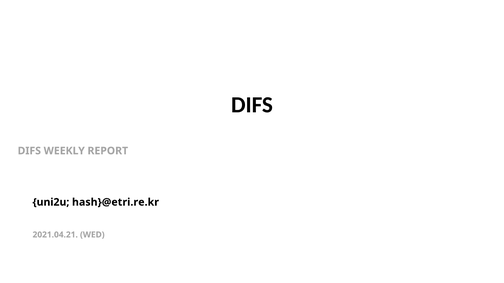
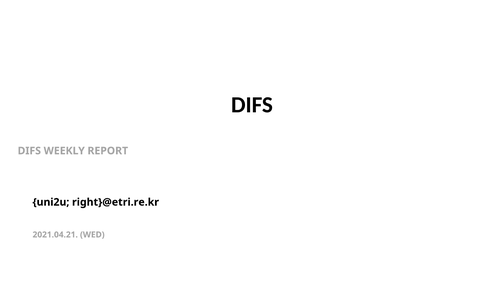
hash}@etri.re.kr: hash}@etri.re.kr -> right}@etri.re.kr (116, 202)
